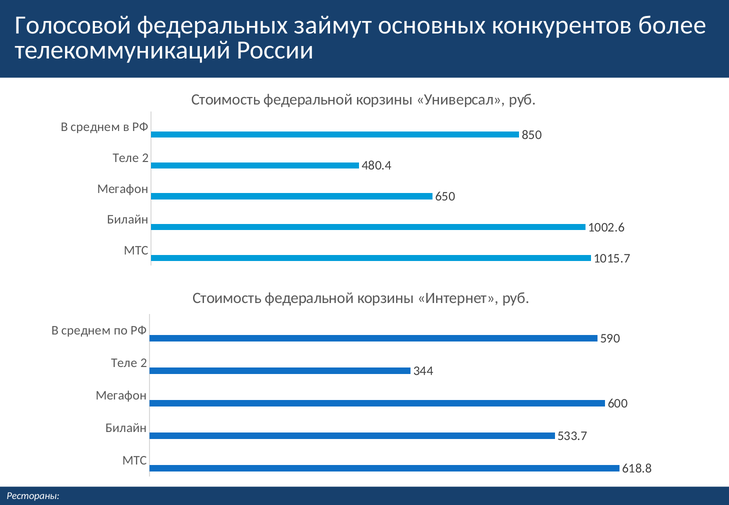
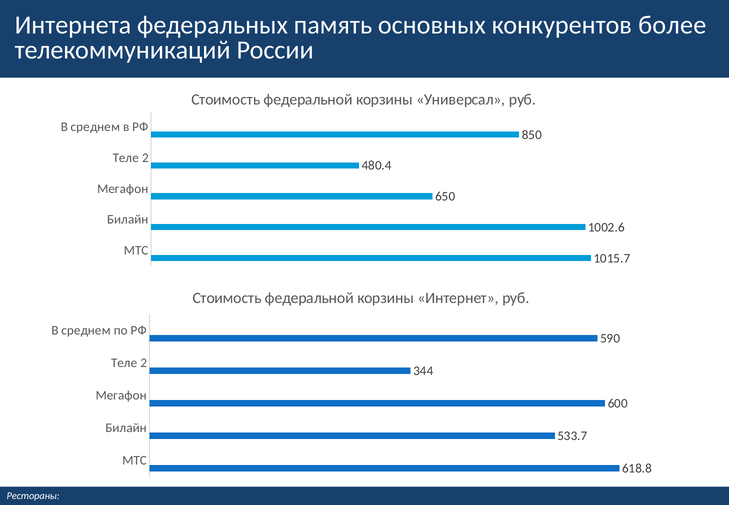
Голосовой: Голосовой -> Интернета (73, 25)
займут: займут -> память (333, 25)
